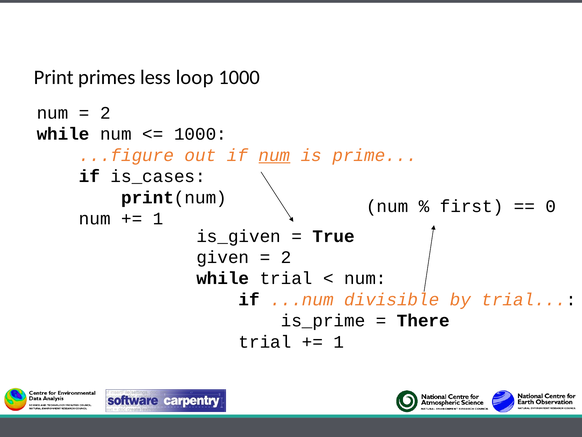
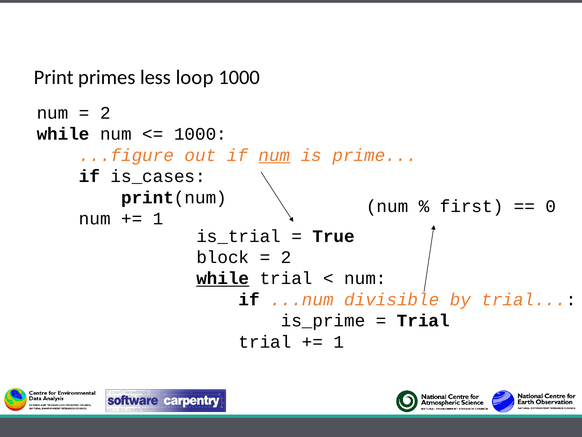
is_given: is_given -> is_trial (239, 236)
given: given -> block (223, 257)
while underline: none -> present (223, 278)
There: There -> Trial (423, 320)
